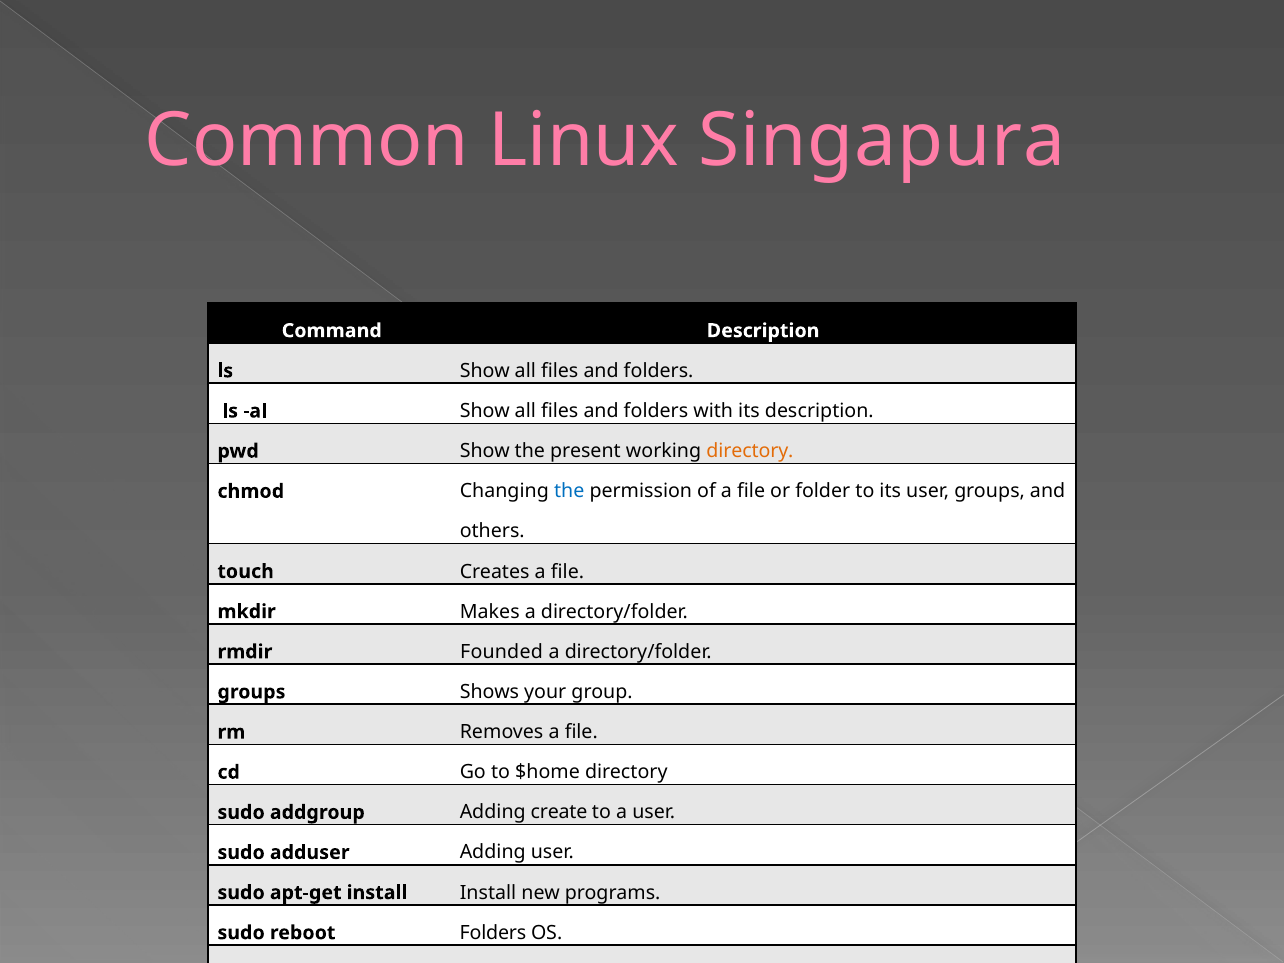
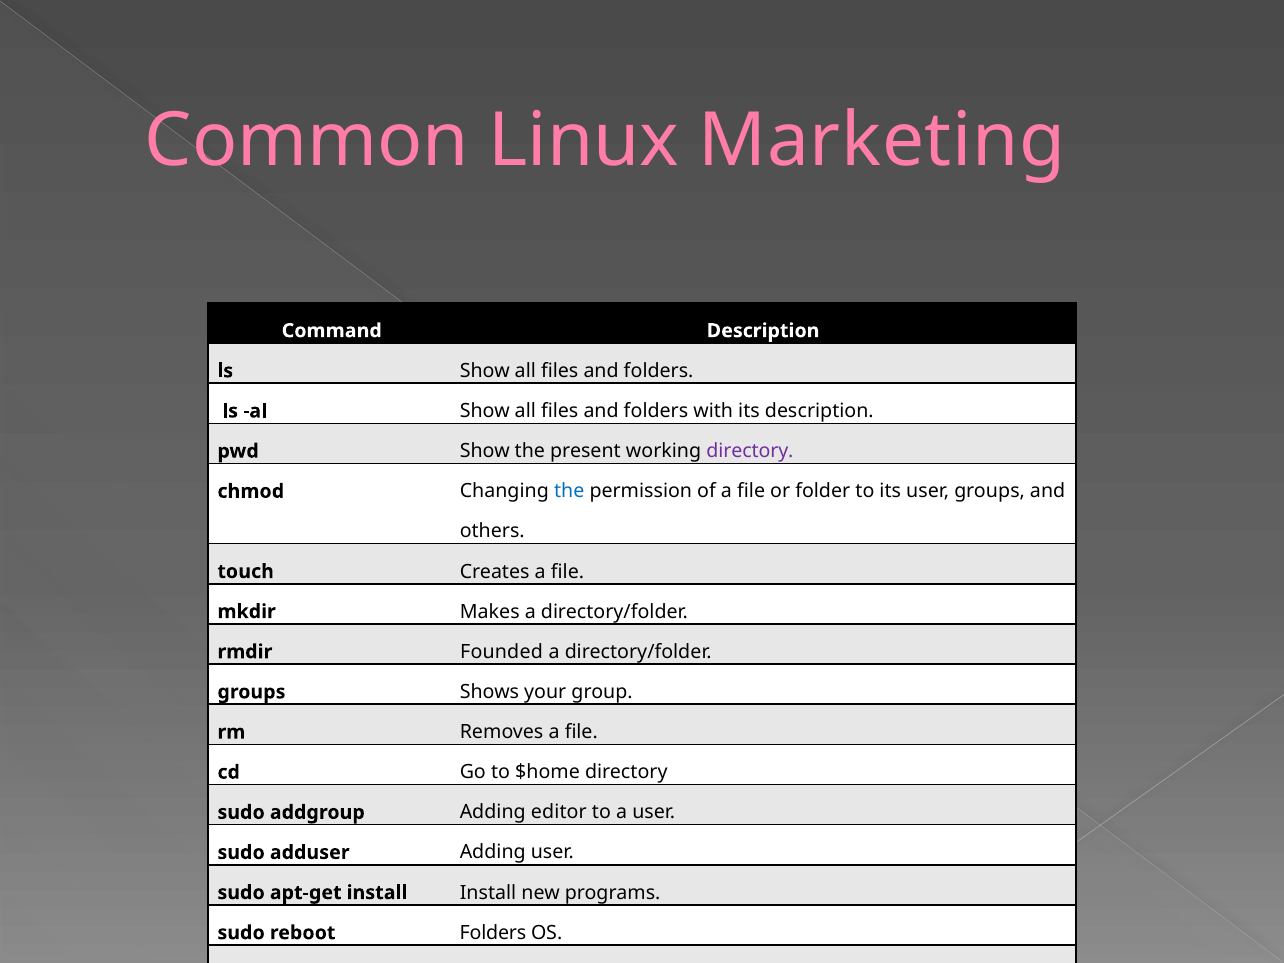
Singapura: Singapura -> Marketing (882, 141)
directory colour: orange -> purple (750, 451)
create: create -> editor (559, 812)
